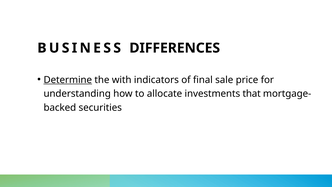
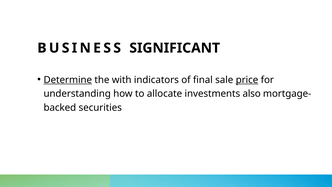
DIFFERENCES: DIFFERENCES -> SIGNIFICANT (175, 48)
price underline: none -> present (247, 80)
that: that -> also (252, 94)
